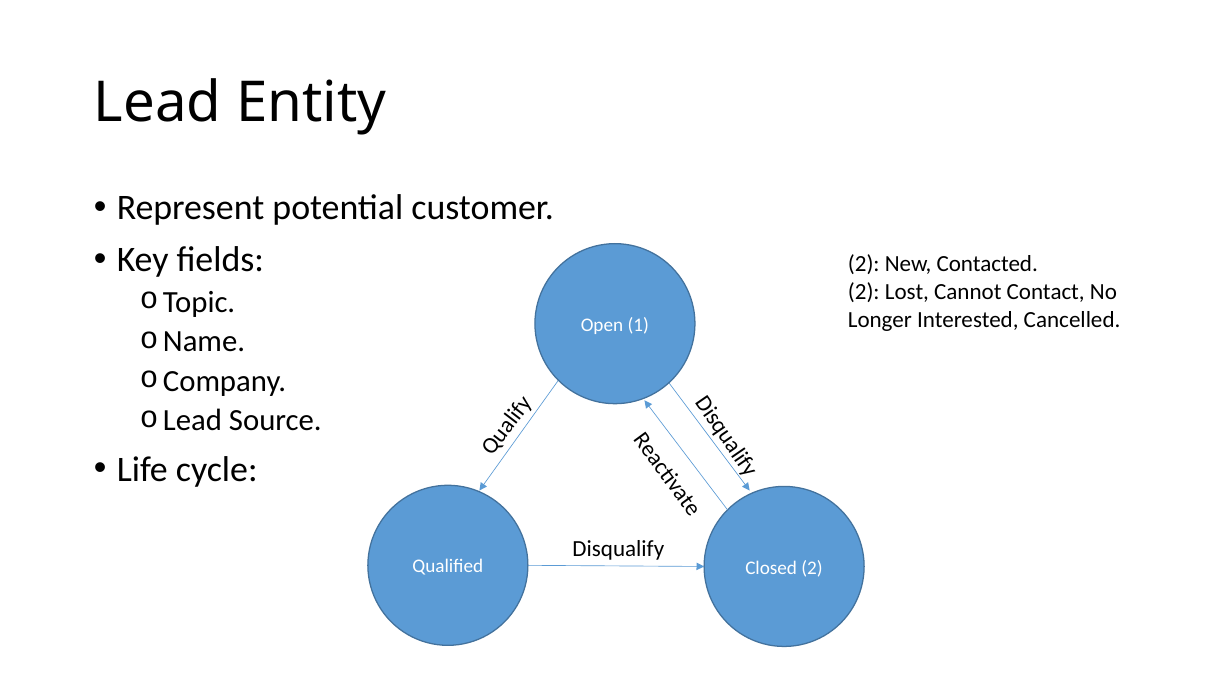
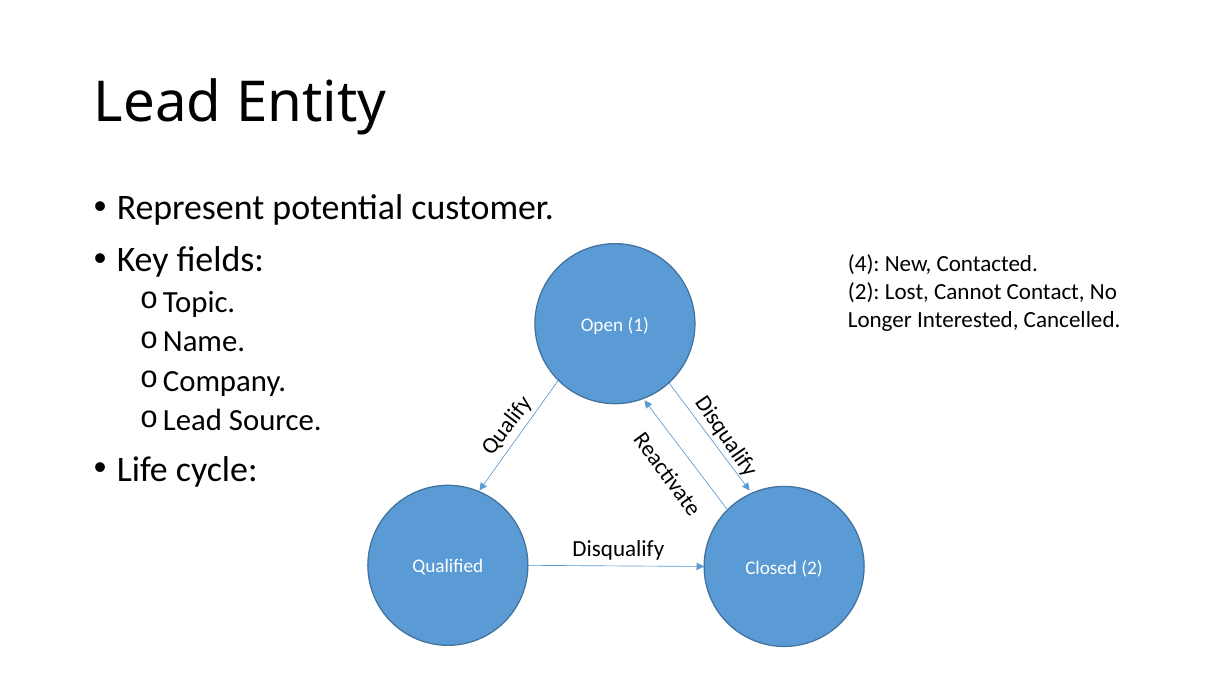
2: 2 -> 4 (864, 264)
